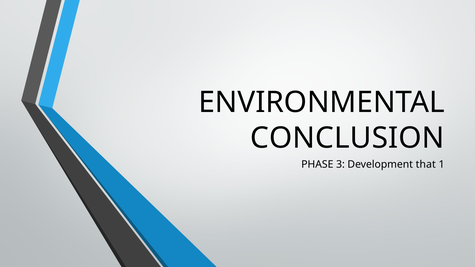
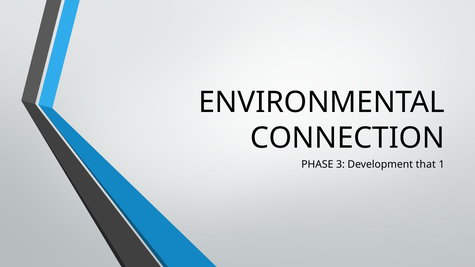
CONCLUSION: CONCLUSION -> CONNECTION (347, 138)
